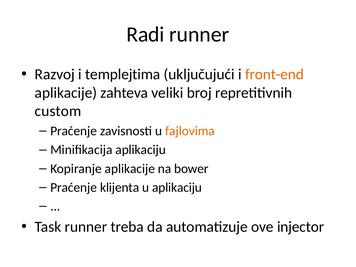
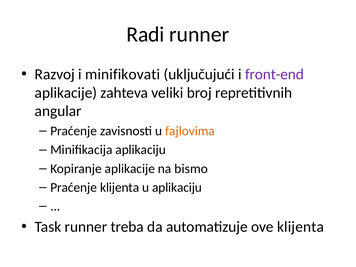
templejtima: templejtima -> minifikovati (123, 74)
front-end colour: orange -> purple (275, 74)
custom: custom -> angular (58, 111)
bower: bower -> bismo (191, 169)
ove injector: injector -> klijenta (300, 227)
